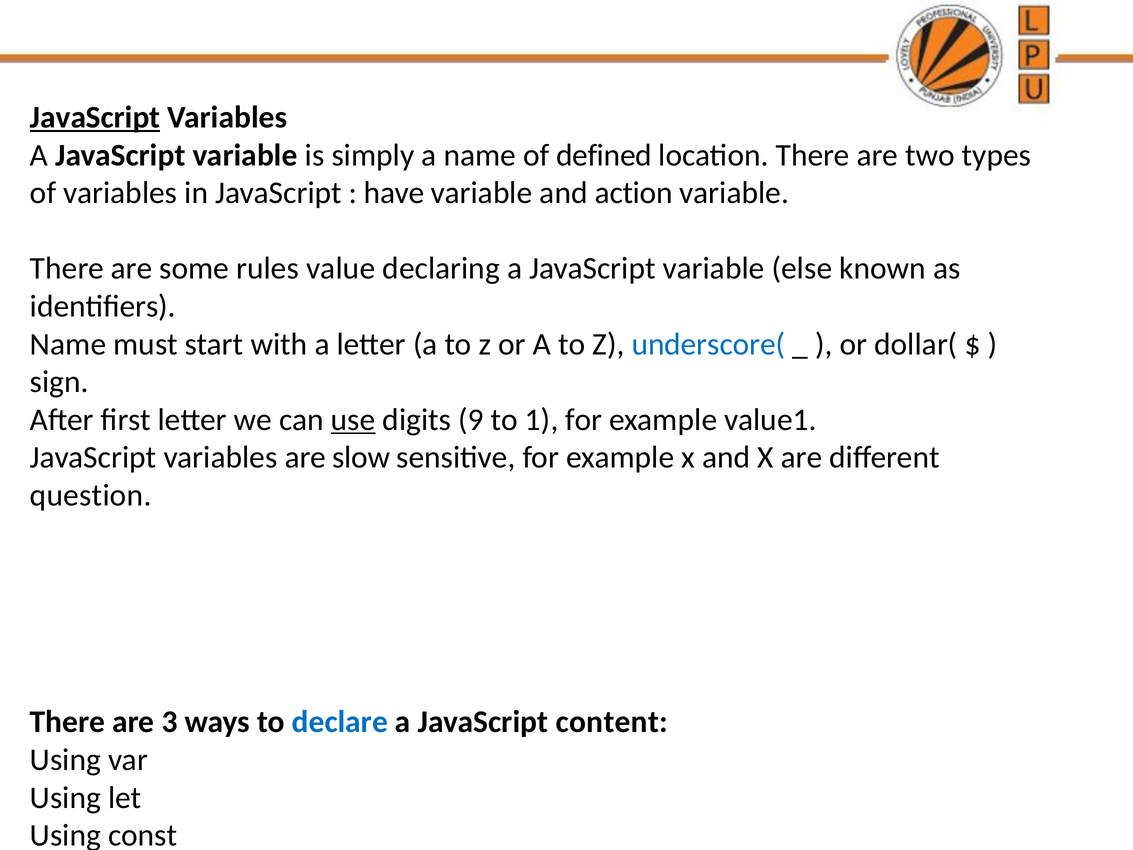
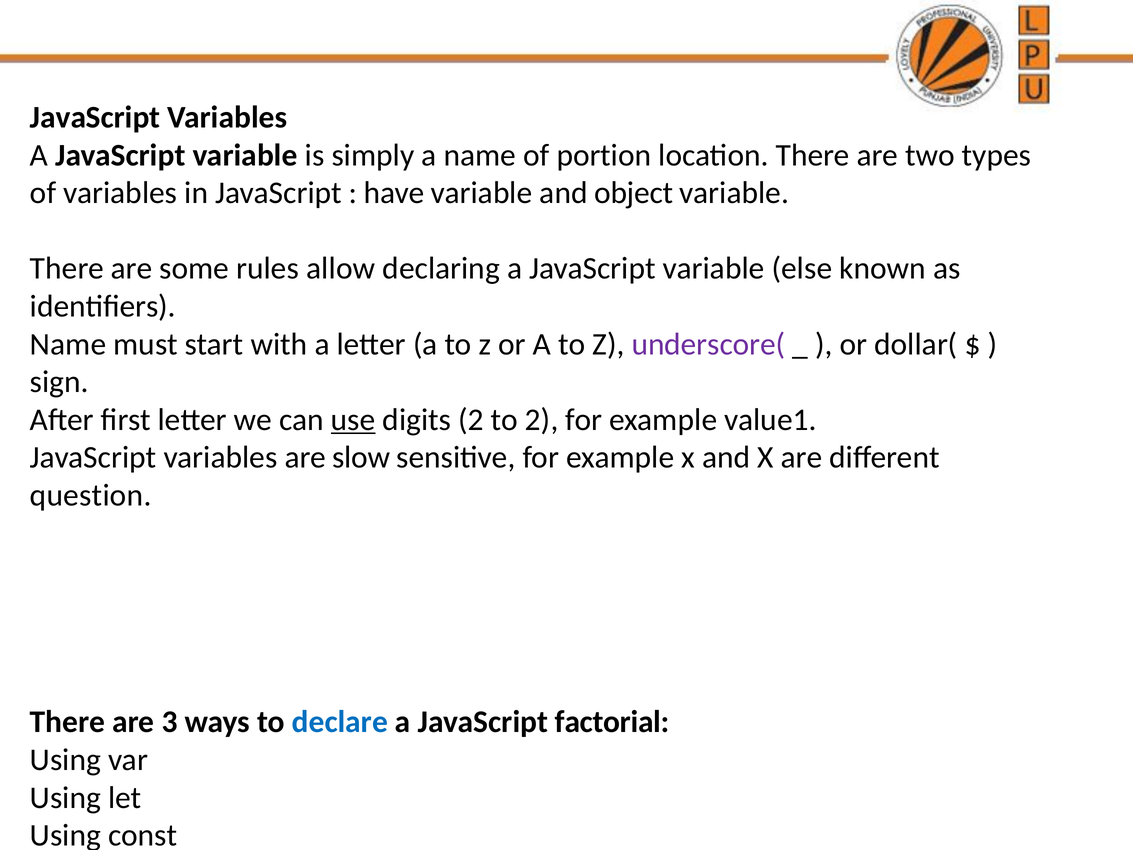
JavaScript underline: present -> none (95, 117)
defined: defined -> portion (604, 155)
action: action -> object (634, 193)
value: value -> allow (341, 268)
underscore( colour: blue -> purple (708, 344)
digits 9: 9 -> 2 (471, 420)
to 1: 1 -> 2 (542, 420)
content: content -> factorial (612, 722)
